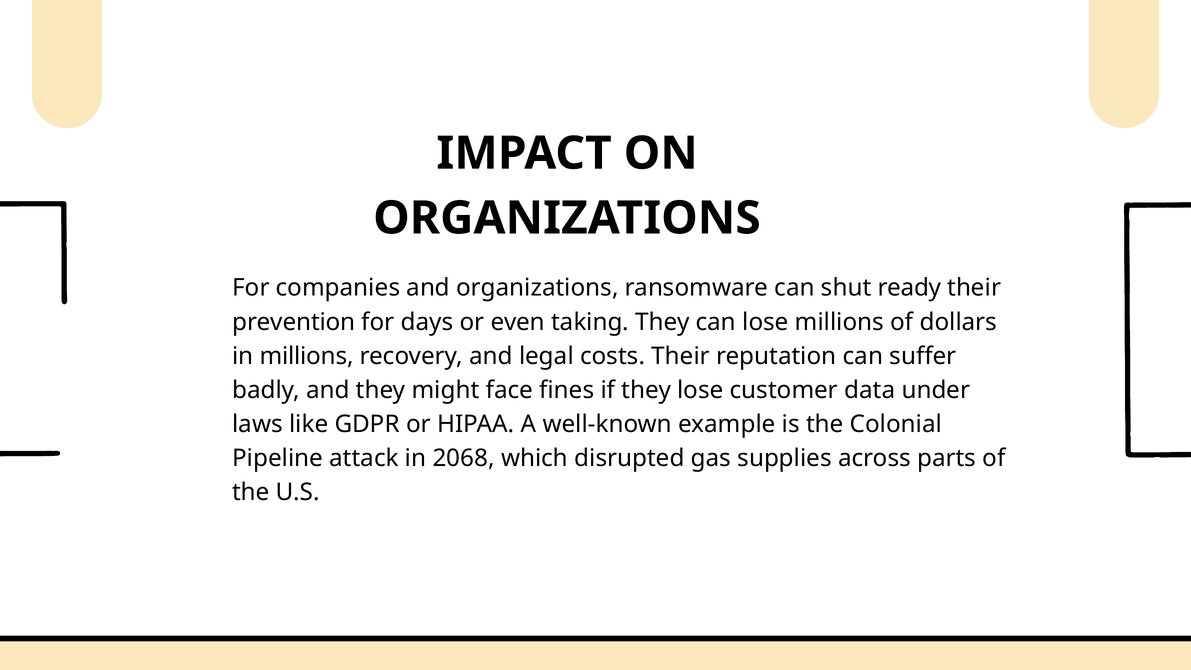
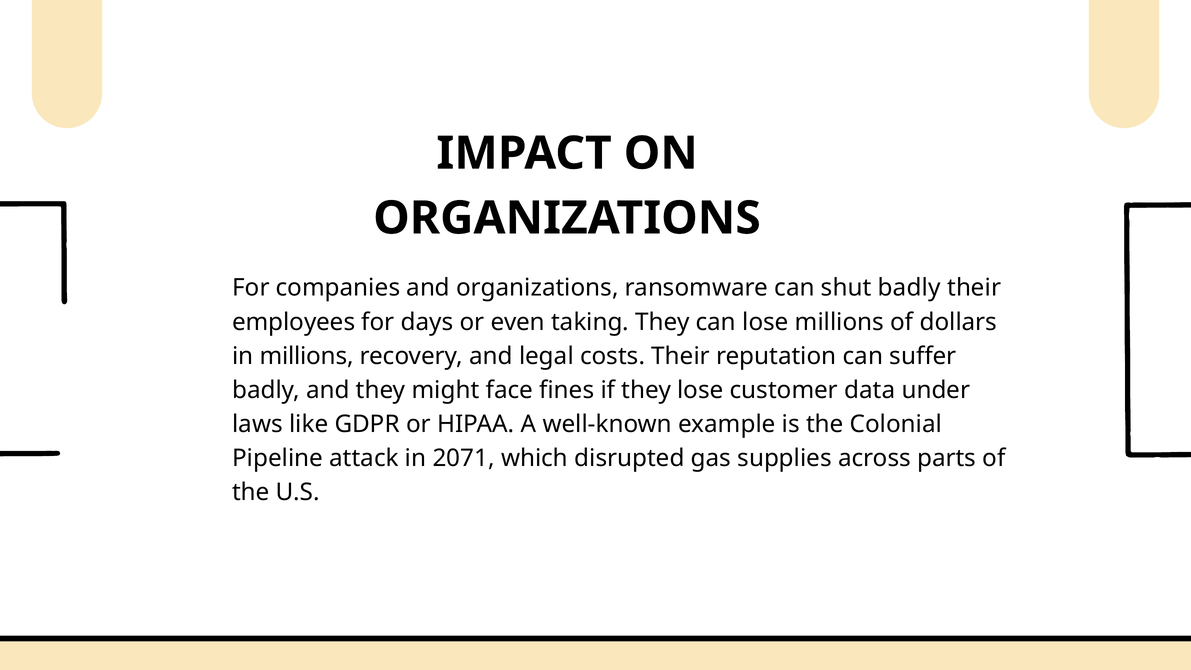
shut ready: ready -> badly (909, 288)
prevention: prevention -> employees (294, 322)
2068: 2068 -> 2071 (464, 458)
